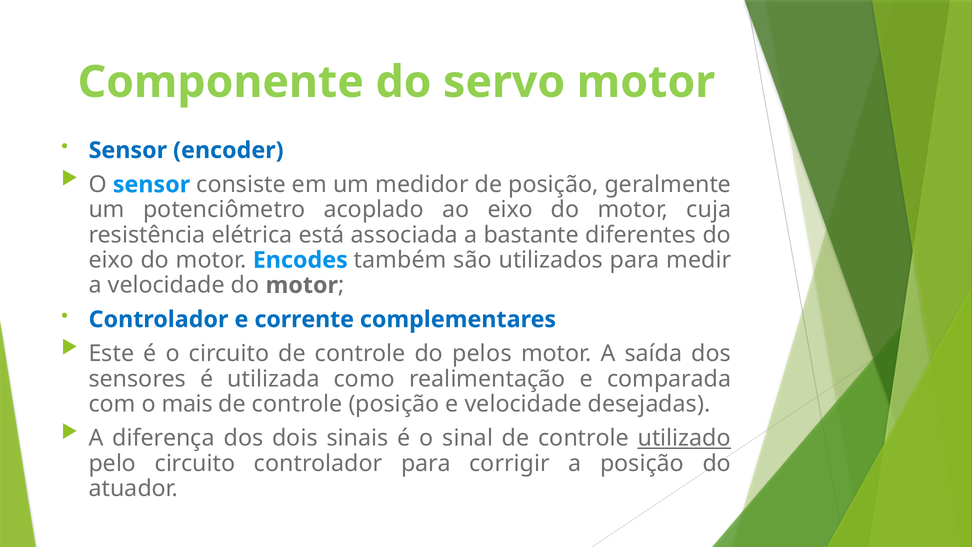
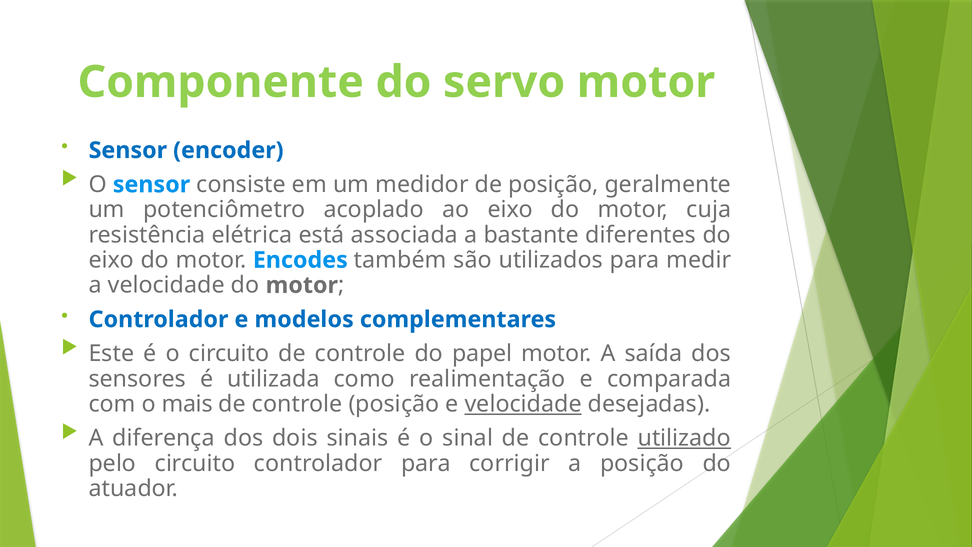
corrente: corrente -> modelos (304, 319)
pelos: pelos -> papel (482, 354)
velocidade underline: none -> present (523, 404)
